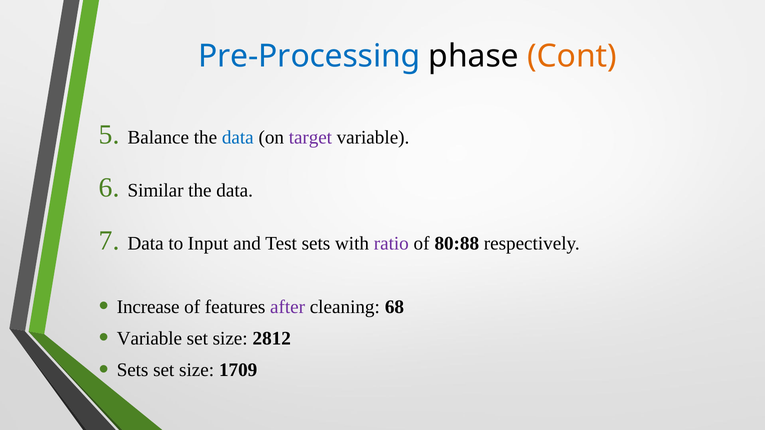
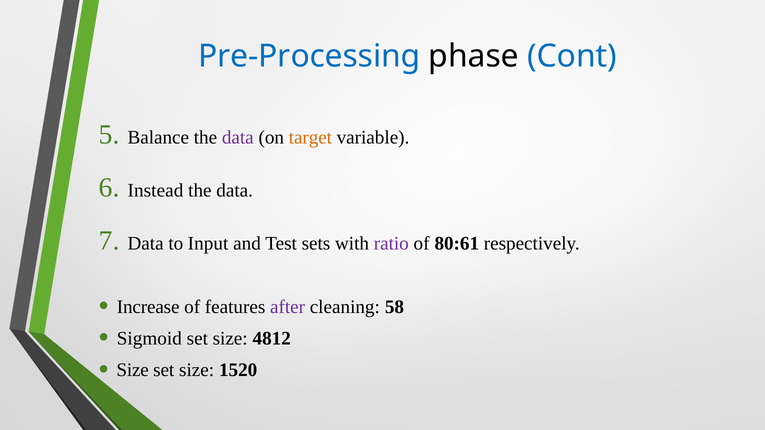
Cont colour: orange -> blue (572, 56)
data colour: blue -> purple (238, 138)
target colour: purple -> orange (310, 138)
Similar: Similar -> Instead (155, 191)
80:88: 80:88 -> 80:61 (457, 244)
68: 68 -> 58 (394, 307)
Variable: Variable -> Sigmoid (149, 338)
2812: 2812 -> 4812 (272, 338)
Sets: Sets -> Size (133, 370)
1709: 1709 -> 1520 (238, 370)
